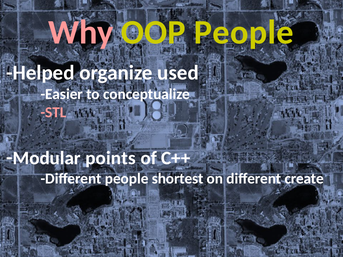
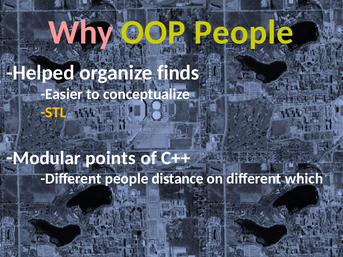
used: used -> finds (178, 73)
STL colour: pink -> yellow (53, 113)
shortest: shortest -> distance (178, 179)
create: create -> which (304, 179)
